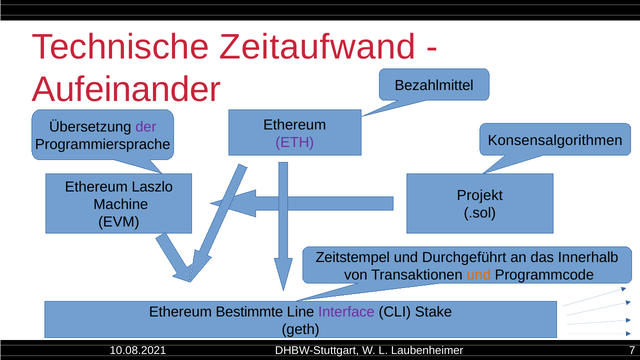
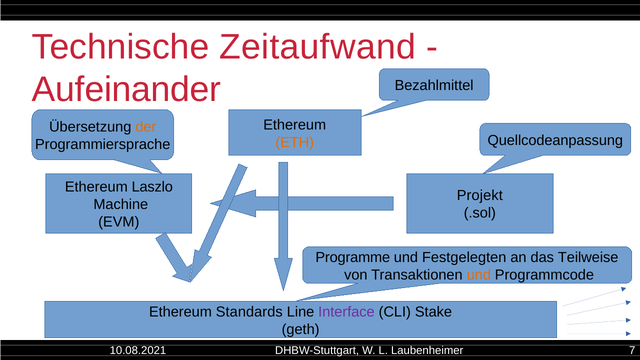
der colour: purple -> orange (146, 127)
Konsensalgorithmen: Konsensalgorithmen -> Quellcodeanpassung (555, 140)
ETH colour: purple -> orange (295, 142)
Zeitstempel: Zeitstempel -> Programme (353, 257)
Durchgeführt: Durchgeführt -> Festgelegten (464, 257)
Innerhalb: Innerhalb -> Teilweise (588, 257)
Bestimmte: Bestimmte -> Standards (249, 312)
